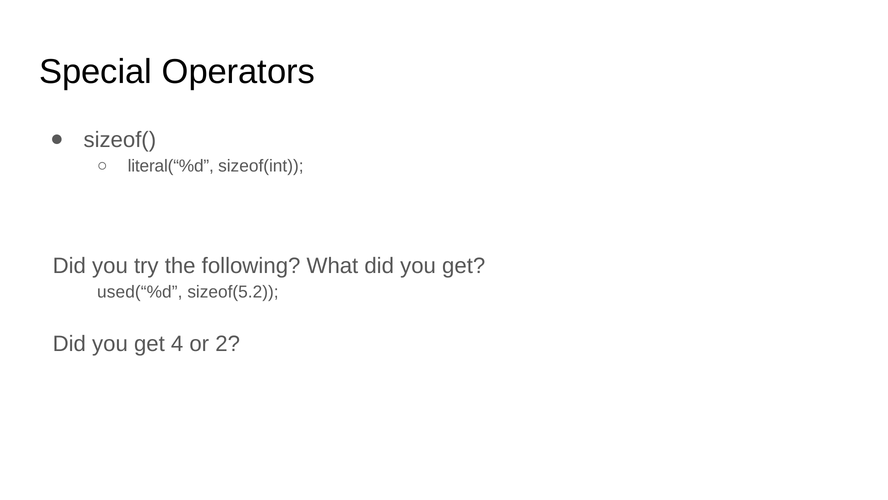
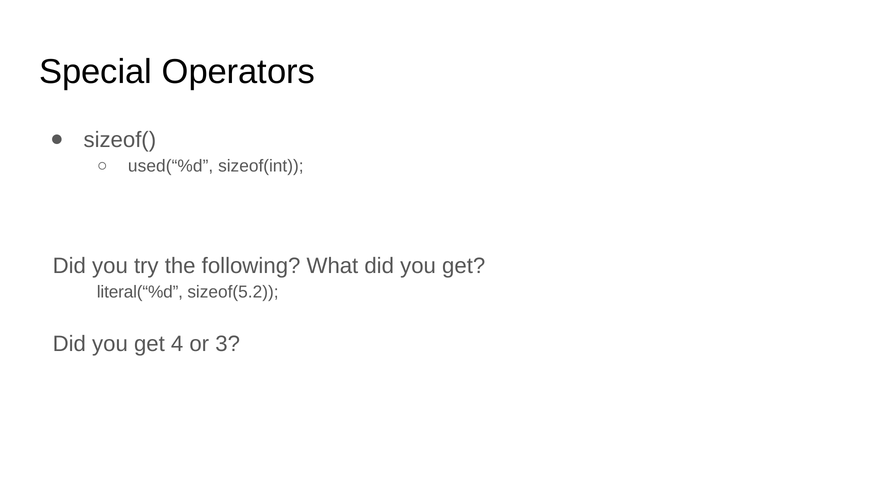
literal(“%d: literal(“%d -> used(“%d (171, 166)
used(“%d: used(“%d -> literal(“%d (140, 292)
2: 2 -> 3 (228, 344)
